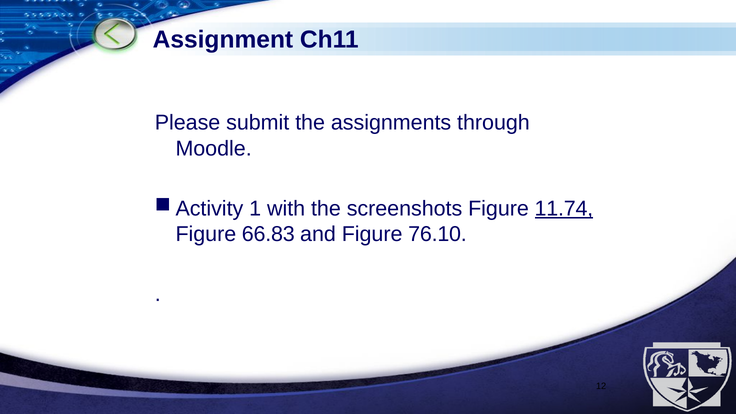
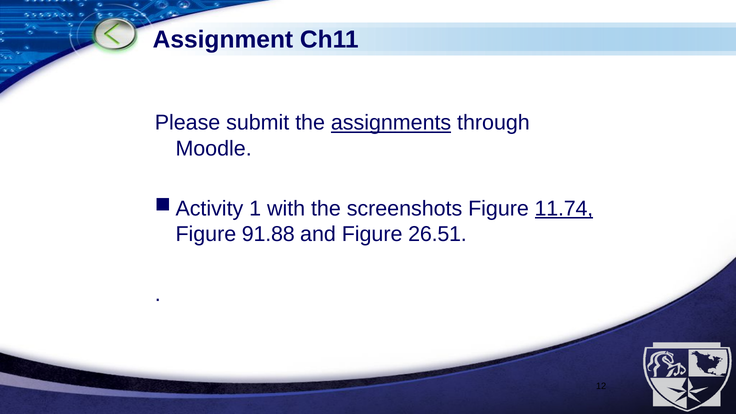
assignments underline: none -> present (391, 123)
66.83: 66.83 -> 91.88 (268, 234)
76.10: 76.10 -> 26.51 (437, 234)
